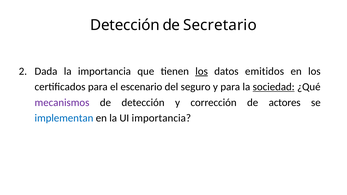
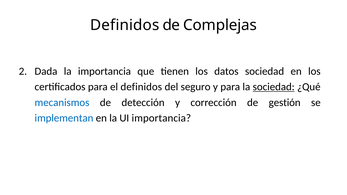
Detección: Detección -> Definidos (125, 25)
Secretario: Secretario -> Complejas (220, 25)
los underline: present -> none (202, 71)
datos emitidos: emitidos -> sociedad (265, 71)
el escenario: escenario -> definidos (141, 87)
mecanismos colour: purple -> blue (62, 103)
actores: actores -> gestión (285, 103)
